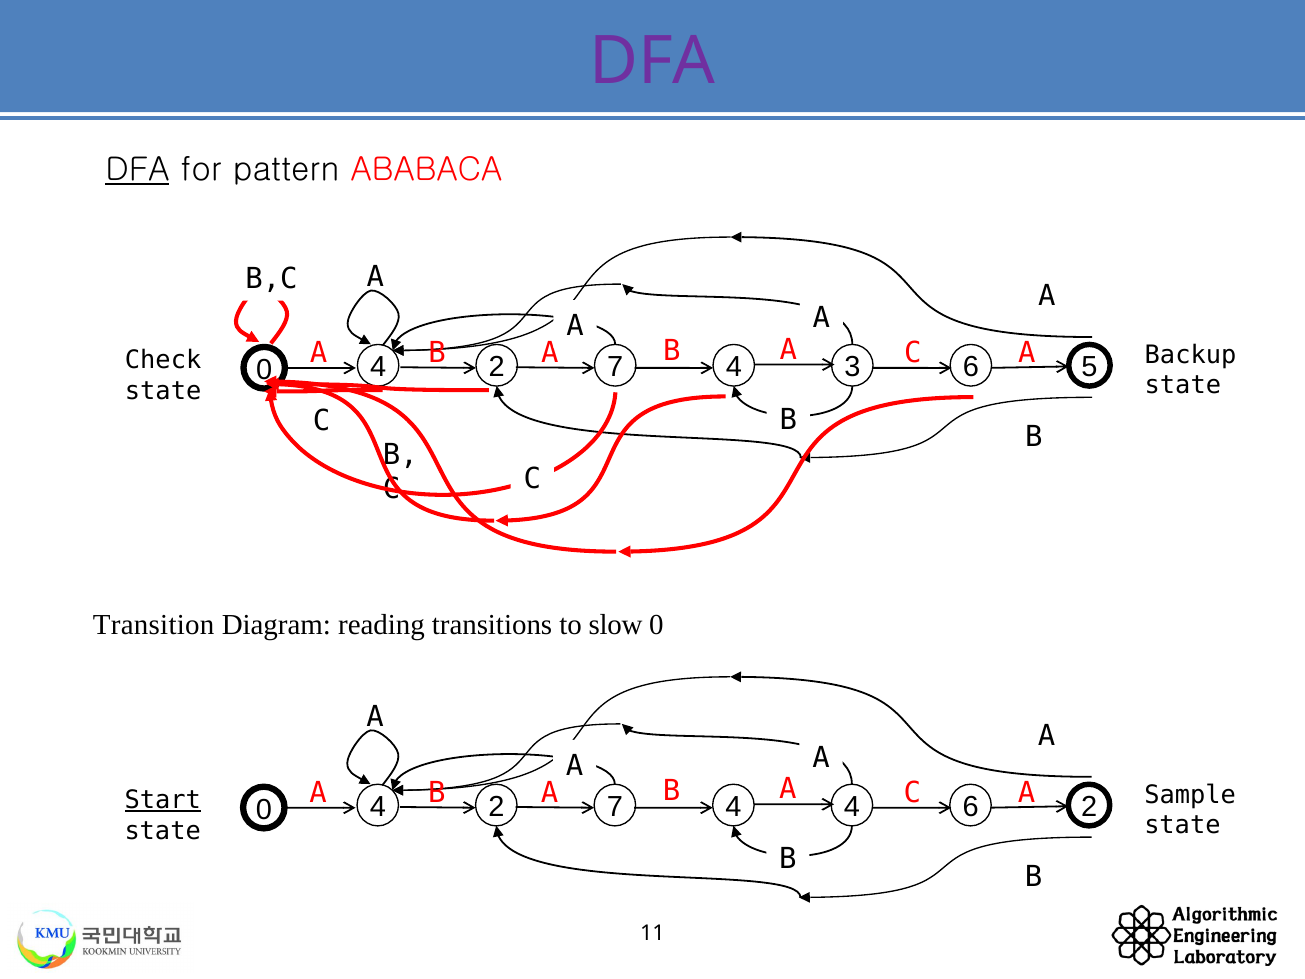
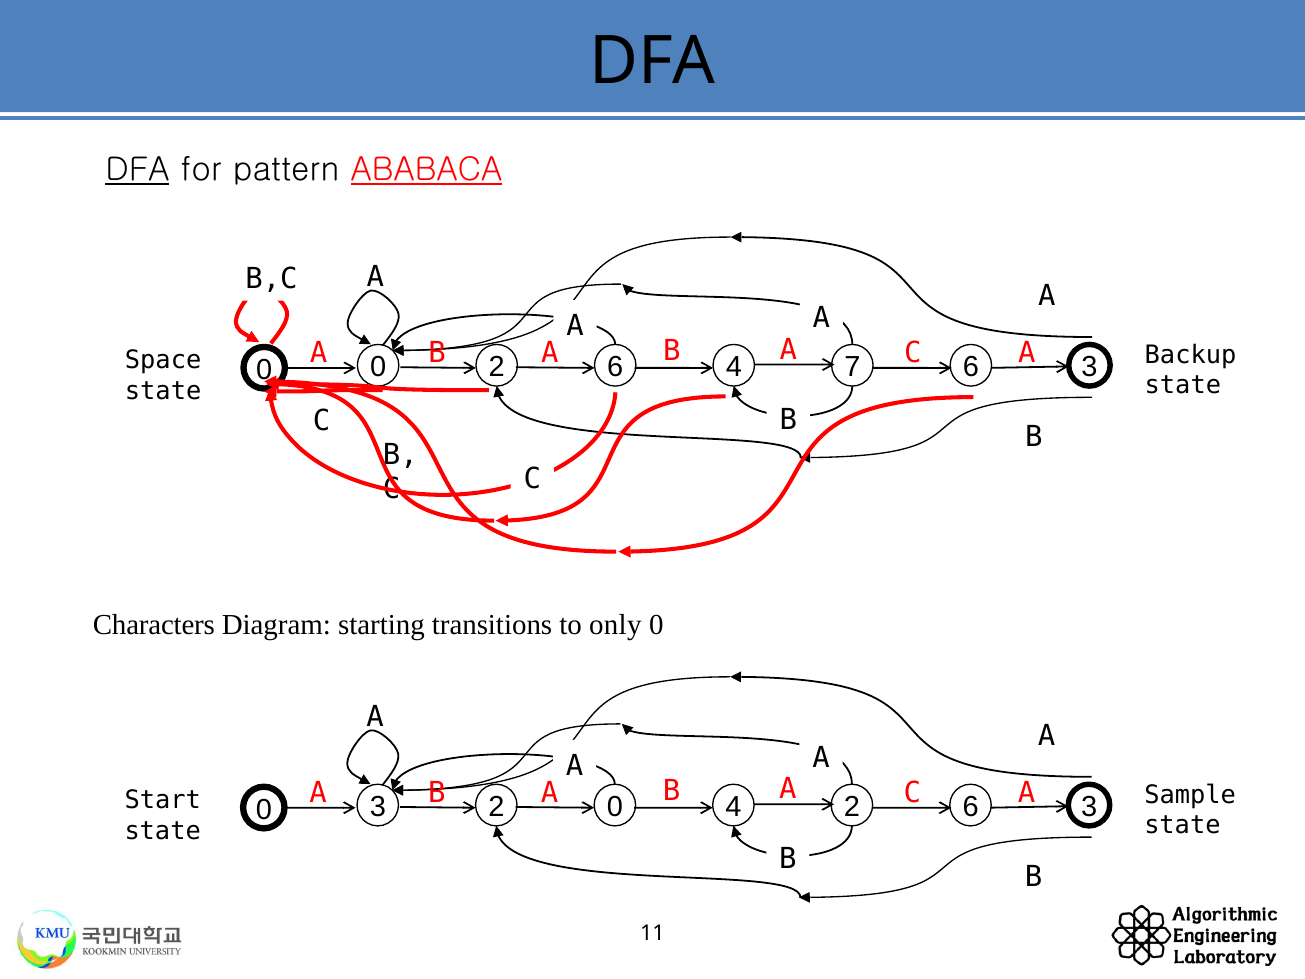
DFA colour: purple -> black (653, 62)
ABABACA underline: none -> present (426, 170)
Check: Check -> Space (163, 360)
4: 4 -> 0 (378, 367)
7: 7 -> 6 (615, 367)
3: 3 -> 7 (852, 367)
5: 5 -> 3 (1090, 367)
Transition: Transition -> Characters (154, 625)
reading: reading -> starting (381, 625)
slow: slow -> only (615, 625)
Start underline: present -> none (163, 800)
4: 4 -> 3 (378, 807)
7: 7 -> 0 (615, 807)
4 4: 4 -> 2 (852, 807)
2: 2 -> 3 (1089, 807)
